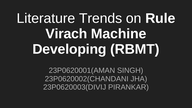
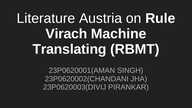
Trends: Trends -> Austria (101, 18)
Developing: Developing -> Translating (69, 49)
